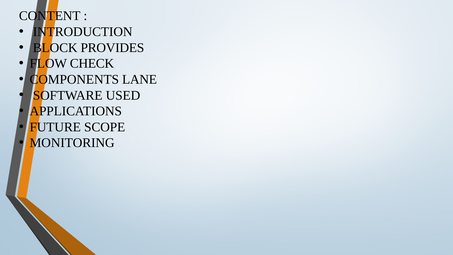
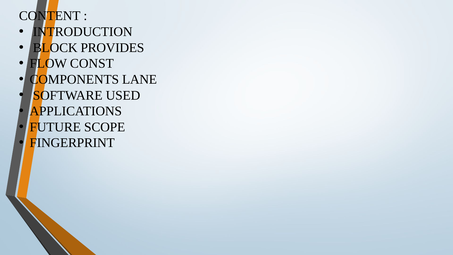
CHECK: CHECK -> CONST (92, 64)
MONITORING: MONITORING -> FINGERPRINT (72, 143)
